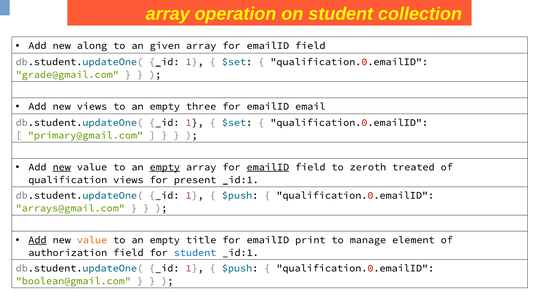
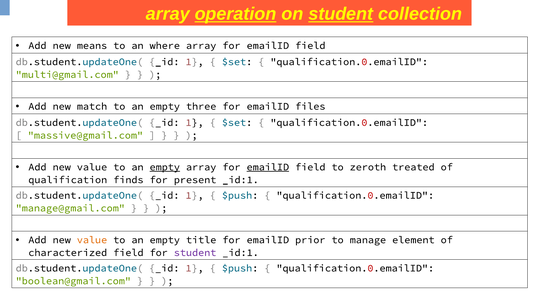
operation underline: none -> present (236, 14)
student underline: none -> present (341, 14)
along: along -> means (92, 46)
given: given -> where (165, 46)
grade@gmail.com: grade@gmail.com -> multi@gmail.com (67, 75)
new views: views -> match (92, 106)
email: email -> files (310, 106)
primary@gmail.com: primary@gmail.com -> massive@gmail.com (85, 135)
new underline: present -> none (62, 167)
qualification views: views -> finds (128, 180)
arrays@gmail.com: arrays@gmail.com -> manage@gmail.com (70, 208)
Add underline: present -> none (37, 240)
print: print -> prior (310, 240)
authorization: authorization -> characterized (68, 253)
student colour: blue -> purple (195, 253)
